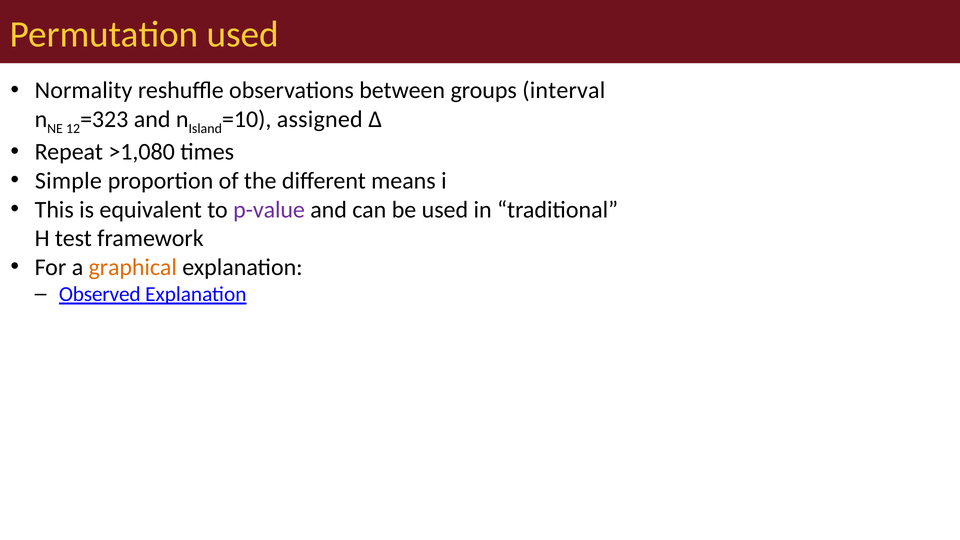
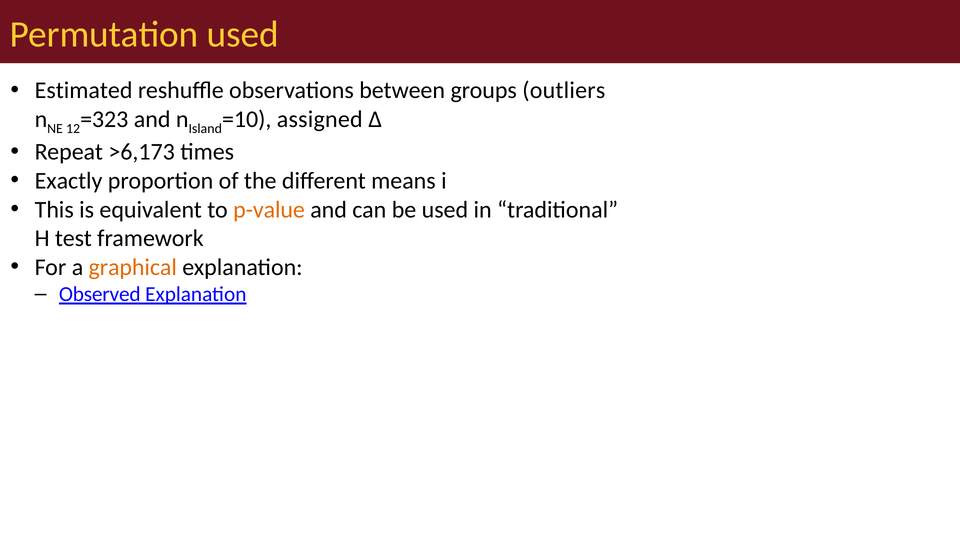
Normality: Normality -> Estimated (84, 90)
interval: interval -> outliers (564, 90)
>1,080: >1,080 -> >6,173 (142, 152)
Simple: Simple -> Exactly (69, 181)
p-value colour: purple -> orange (269, 210)
